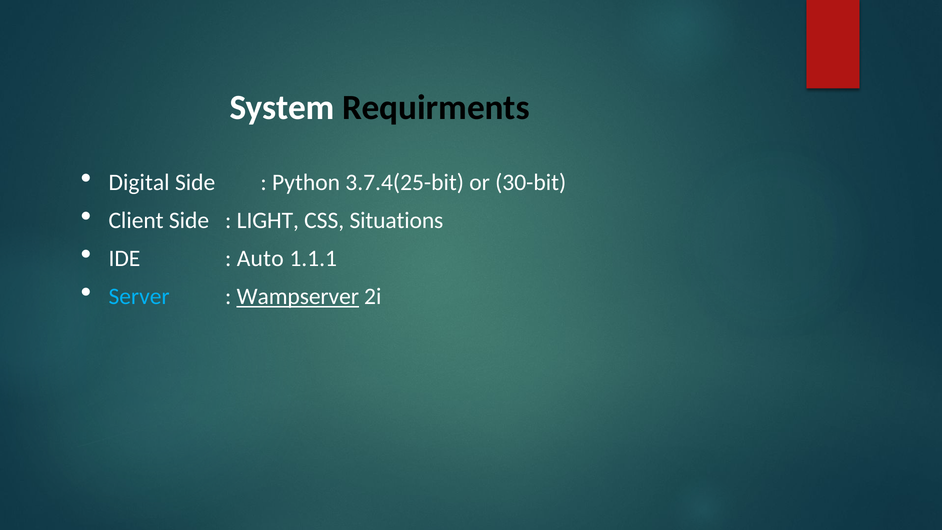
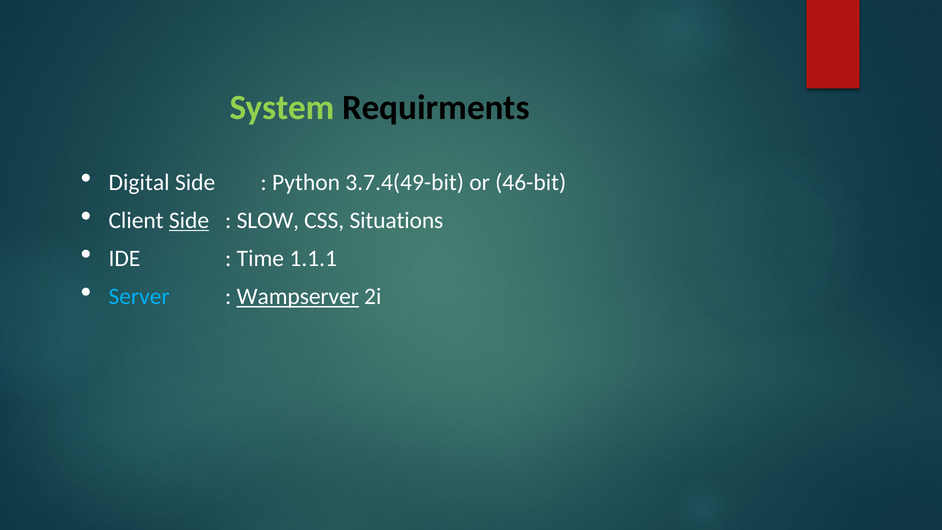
System colour: white -> light green (282, 107)
3.7.4(25-bit: 3.7.4(25-bit -> 3.7.4(49-bit (405, 182)
30-bit: 30-bit -> 46-bit (531, 182)
Side underline: none -> present (189, 220)
LIGHT: LIGHT -> SLOW (268, 220)
Auto: Auto -> Time (260, 258)
